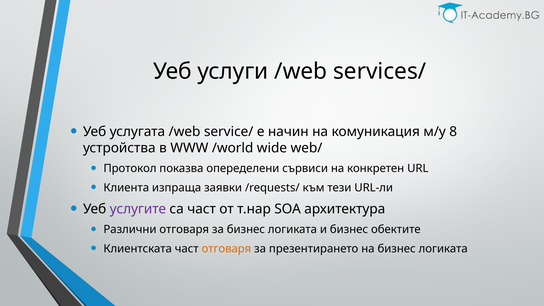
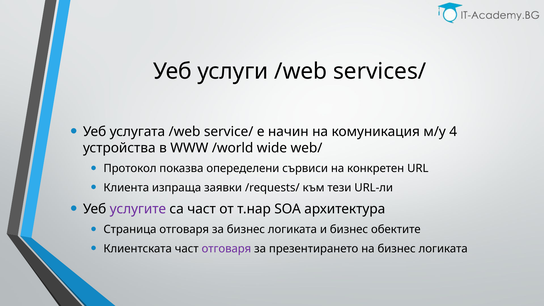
8: 8 -> 4 (453, 132)
Различни: Различни -> Страница (130, 229)
отговаря colour: orange -> purple (226, 249)
